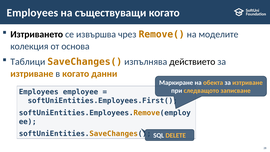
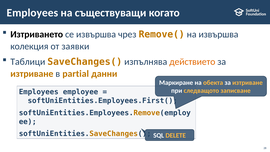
на моделите: моделите -> извършва (218, 34)
основа: основа -> заявки (75, 46)
действието colour: black -> orange (192, 62)
в когато: когато -> partial (76, 74)
